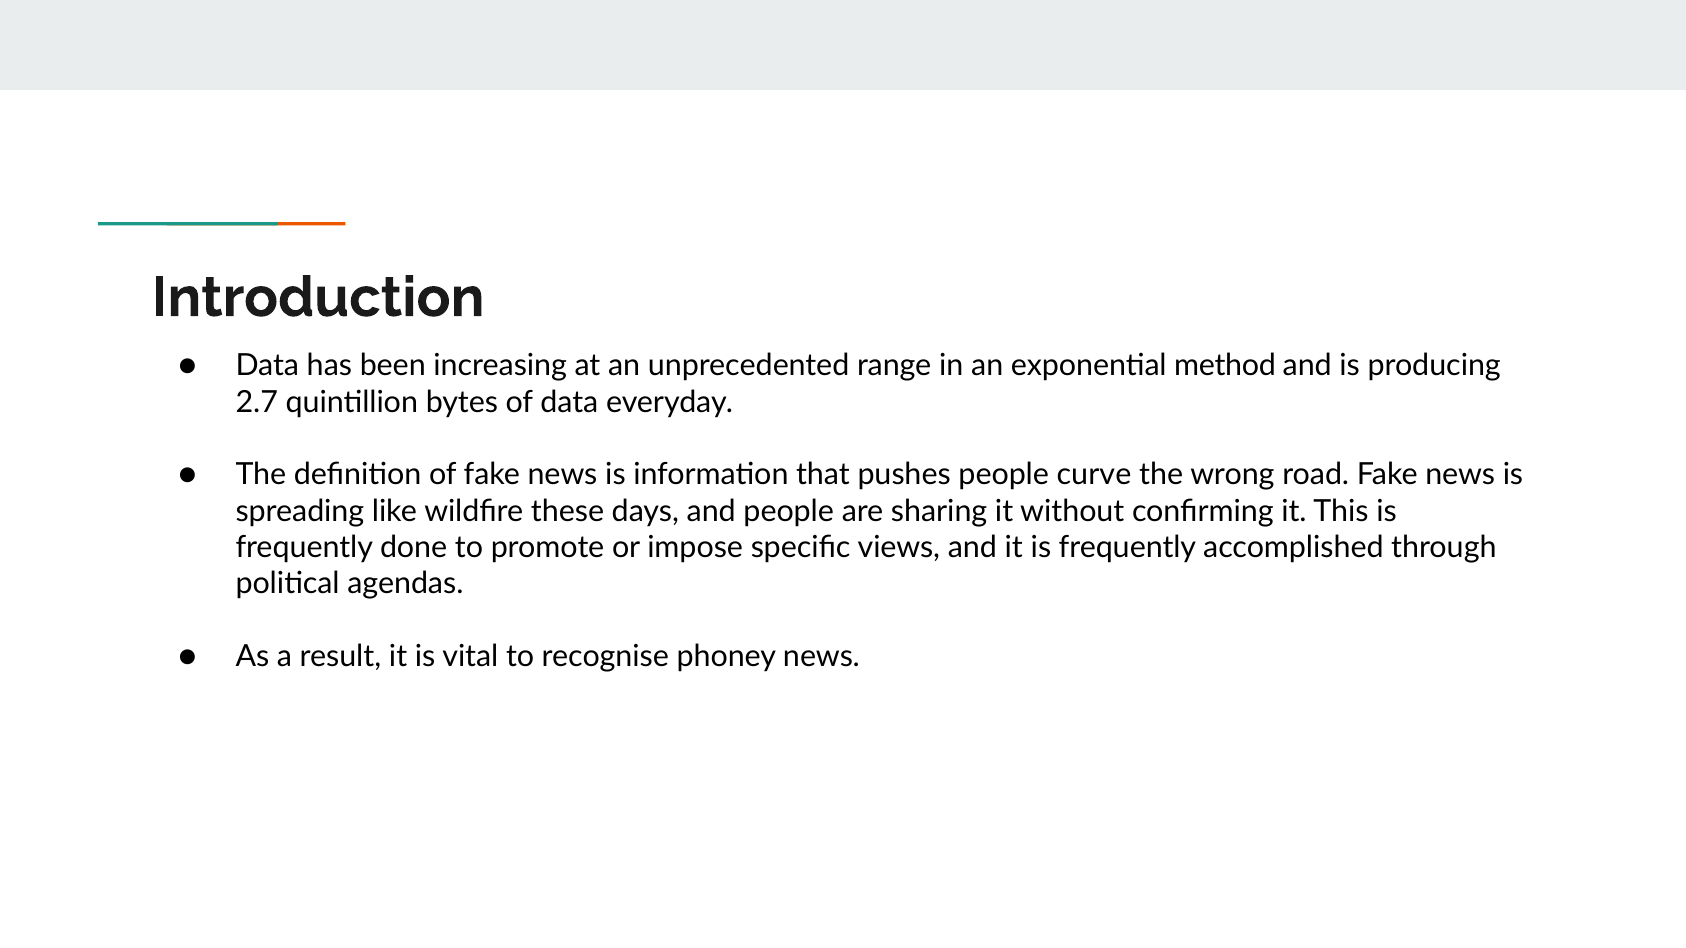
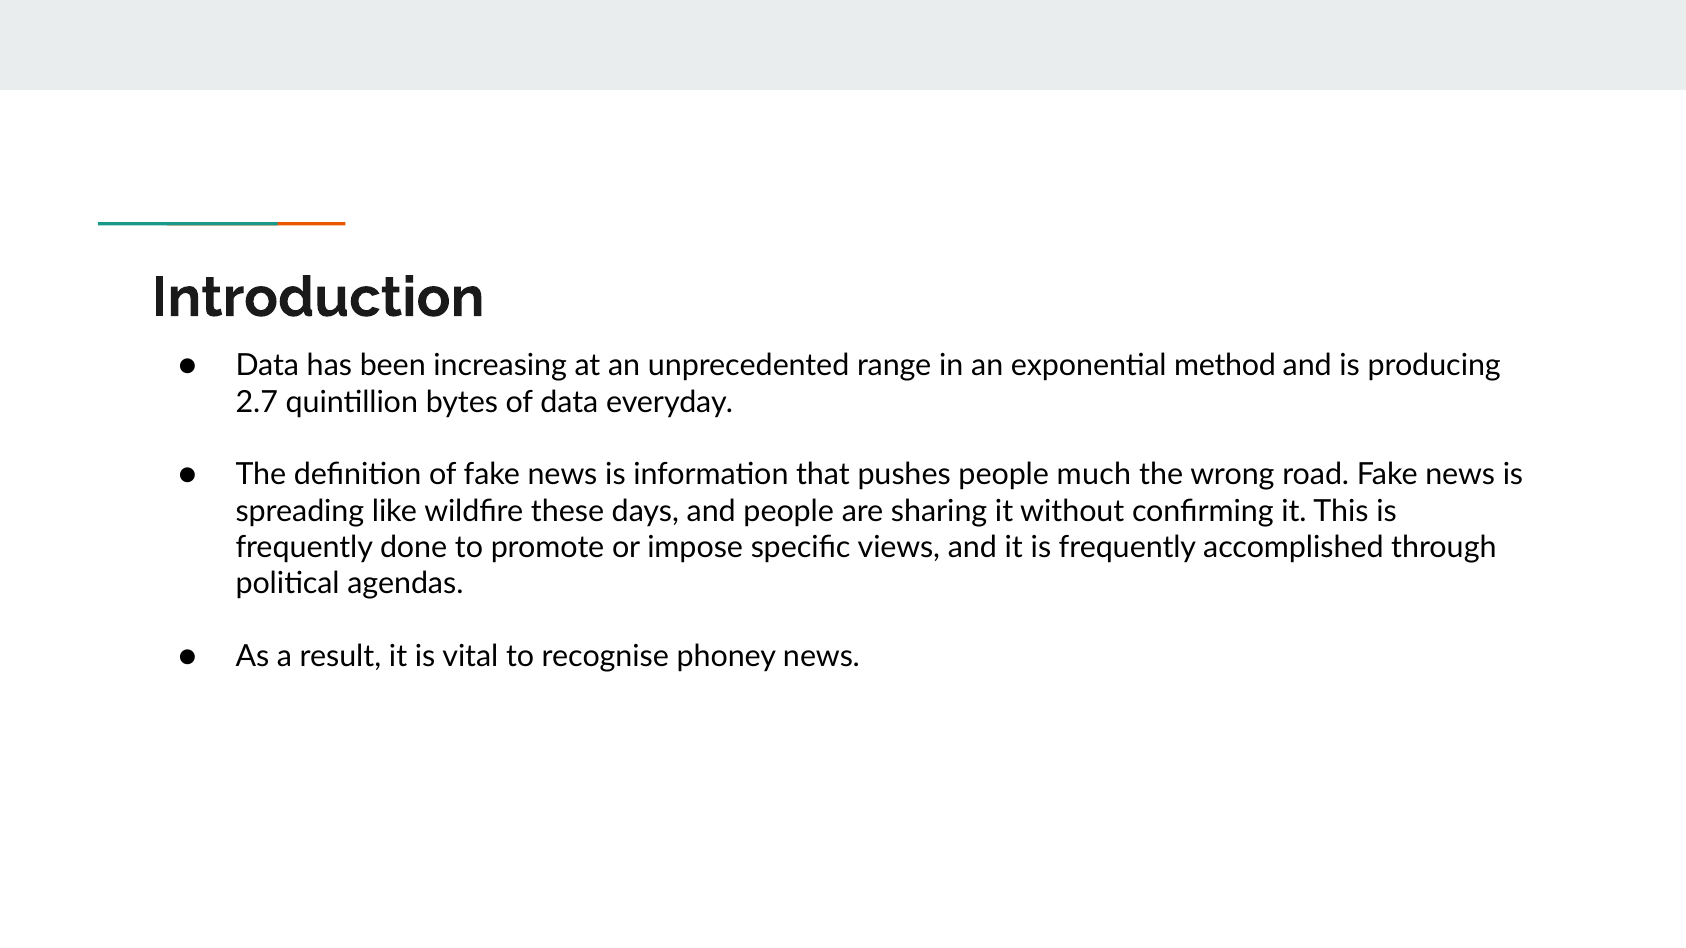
curve: curve -> much (1094, 475)
